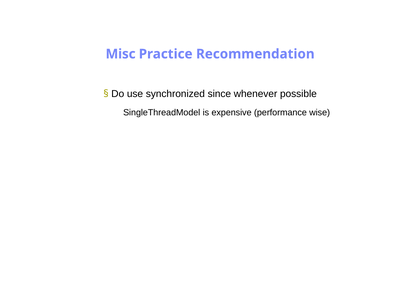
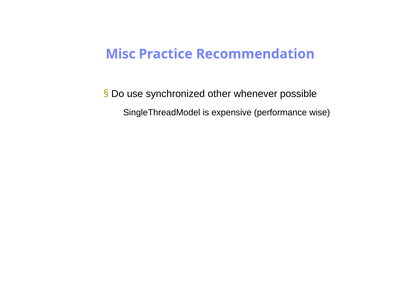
since: since -> other (219, 94)
